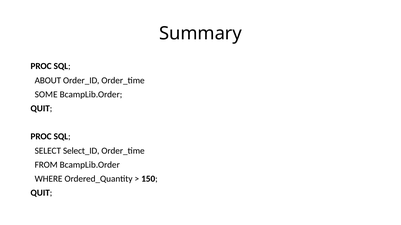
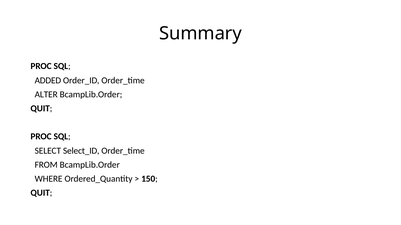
ABOUT: ABOUT -> ADDED (48, 81)
SOME: SOME -> ALTER (46, 95)
